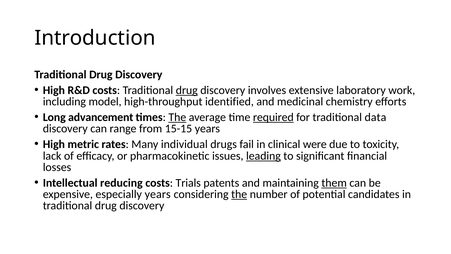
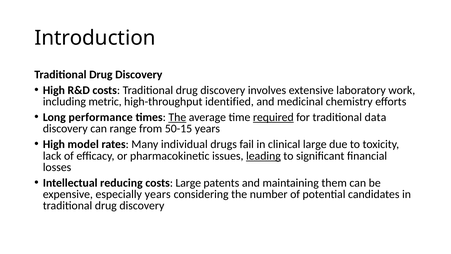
drug underline: present -> none (187, 90)
model: model -> metric (105, 102)
advancement: advancement -> performance (101, 117)
15-15: 15-15 -> 50-15 (179, 129)
metric: metric -> model (83, 144)
clinical were: were -> large (315, 144)
costs Trials: Trials -> Large (188, 183)
them underline: present -> none (334, 183)
the underline: present -> none (239, 194)
